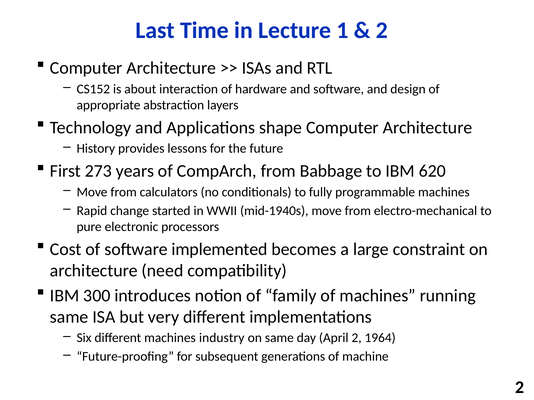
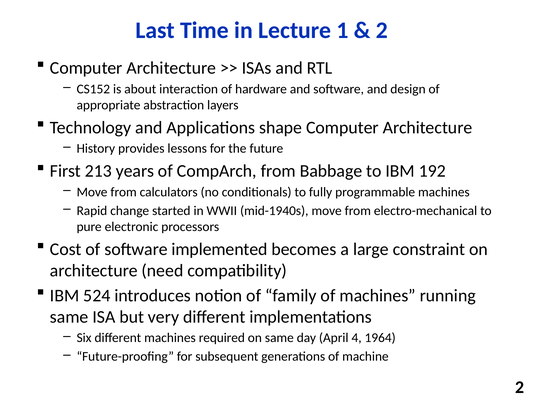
273: 273 -> 213 (98, 171)
620: 620 -> 192 (432, 171)
300: 300 -> 524 (97, 296)
industry: industry -> required (222, 338)
April 2: 2 -> 4 (357, 338)
